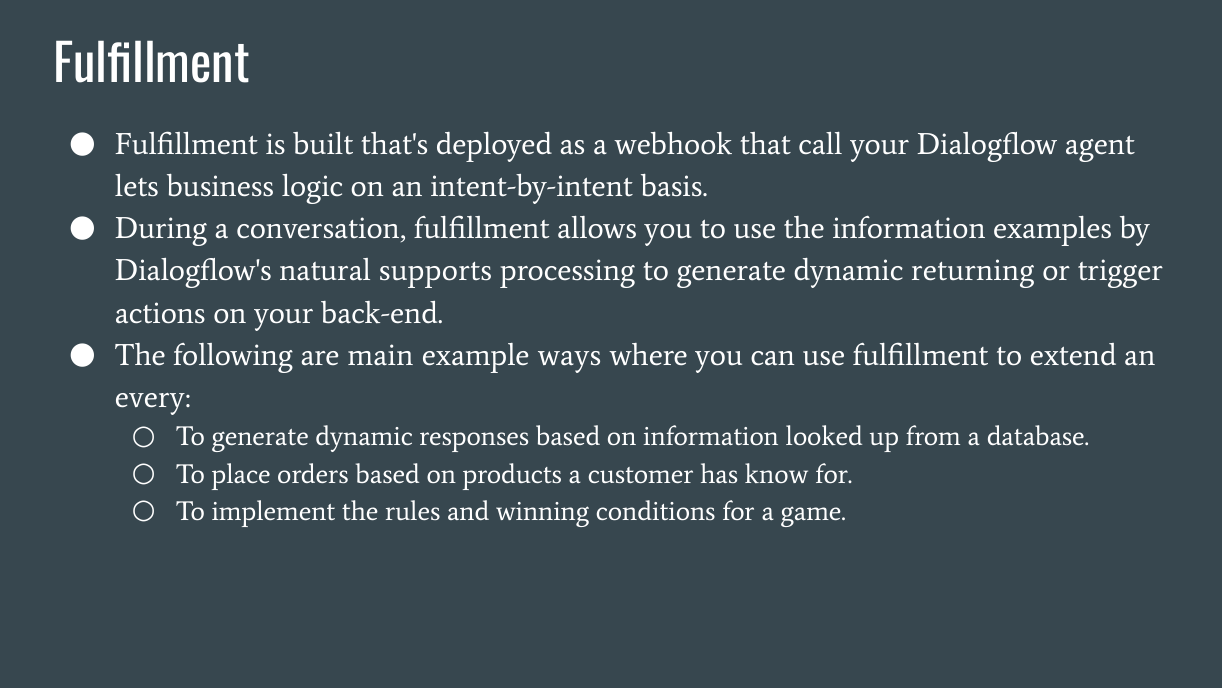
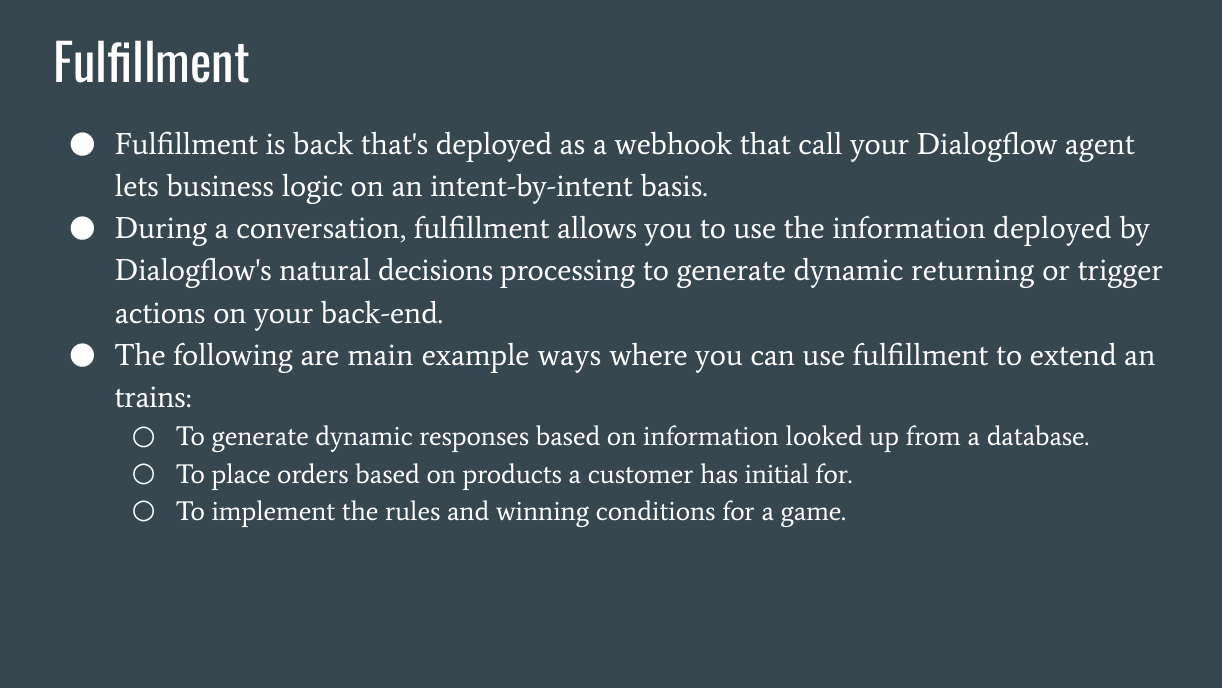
built: built -> back (323, 144)
information examples: examples -> deployed (1052, 228)
supports: supports -> decisions (436, 271)
every: every -> trains (153, 397)
know: know -> initial (777, 474)
